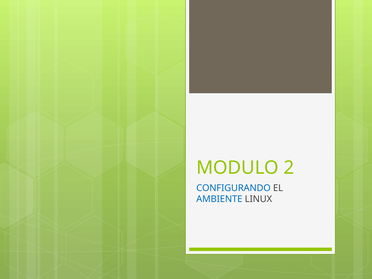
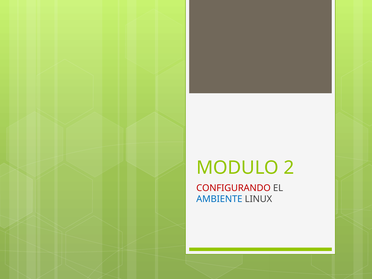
CONFIGURANDO colour: blue -> red (233, 188)
